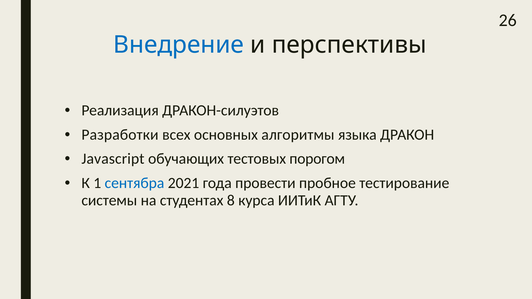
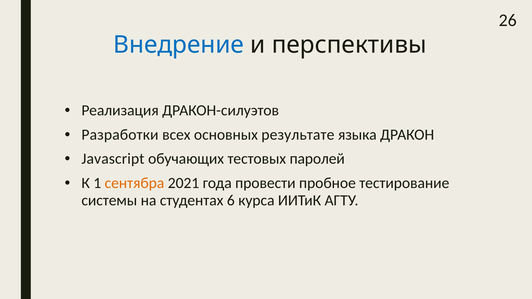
алгоритмы: алгоритмы -> результате (298, 135)
порогом: порогом -> паролей (317, 159)
сентябра colour: blue -> orange (134, 183)
8: 8 -> 6 (231, 201)
